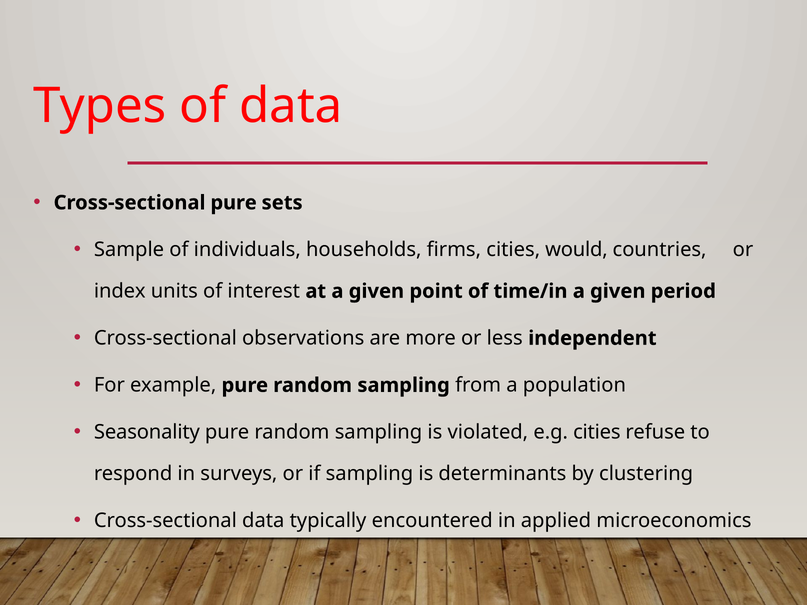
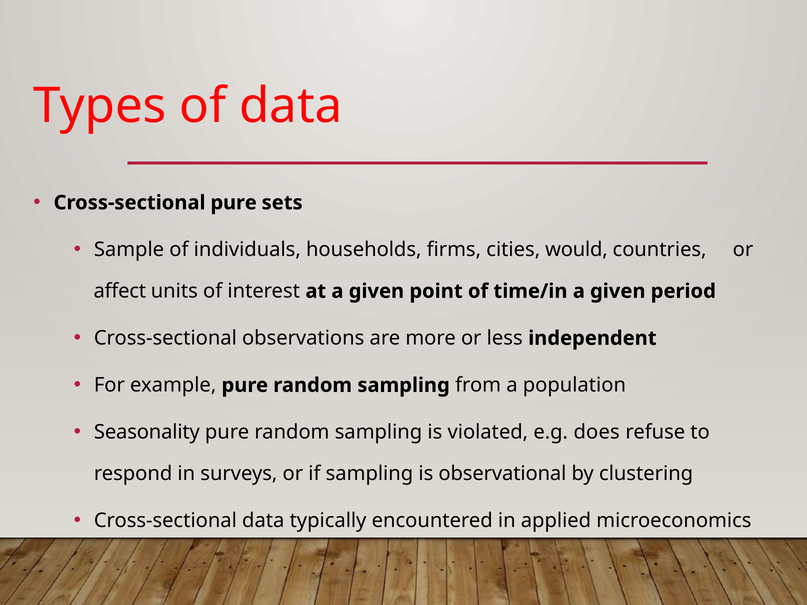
index: index -> affect (120, 291)
e.g cities: cities -> does (597, 432)
determinants: determinants -> observational (502, 474)
